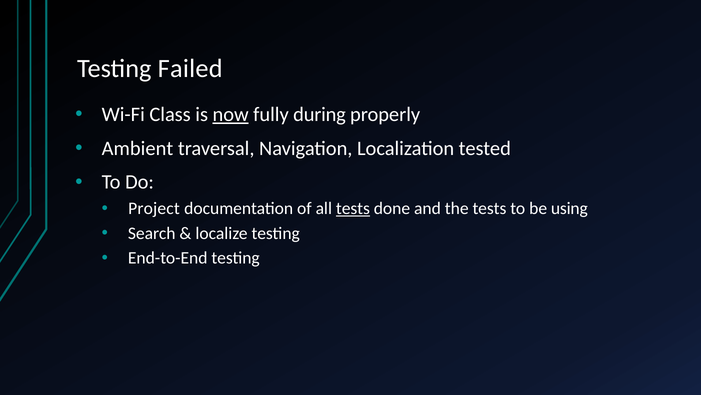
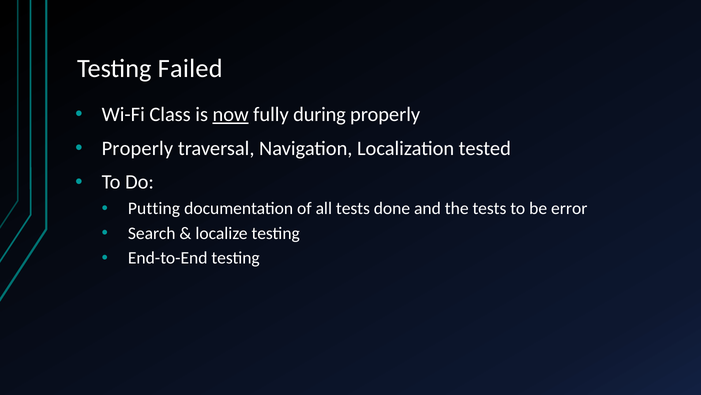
Ambient: Ambient -> Properly (137, 148)
Project: Project -> Putting (154, 208)
tests underline: present -> none (353, 208)
using: using -> error (569, 208)
